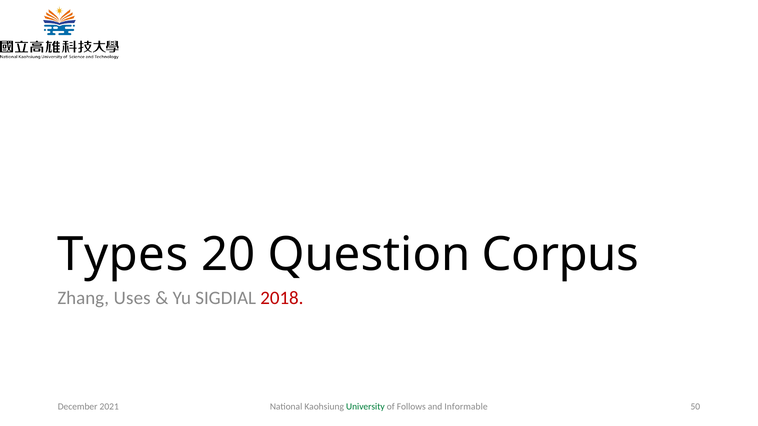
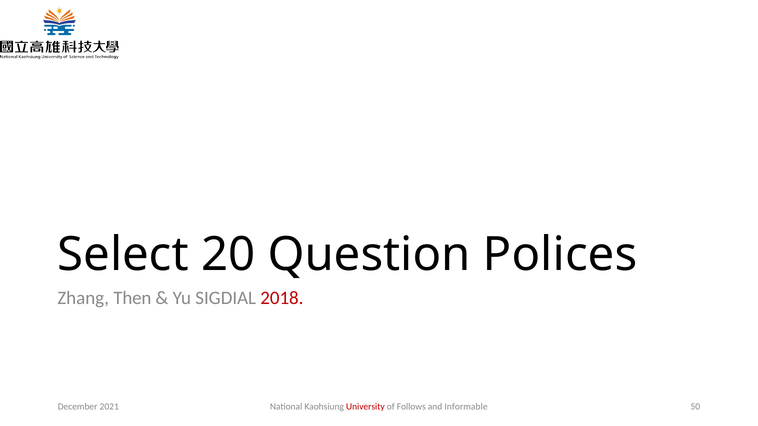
Types: Types -> Select (123, 255)
Corpus: Corpus -> Polices (560, 255)
Uses: Uses -> Then (132, 298)
University colour: green -> red (365, 407)
